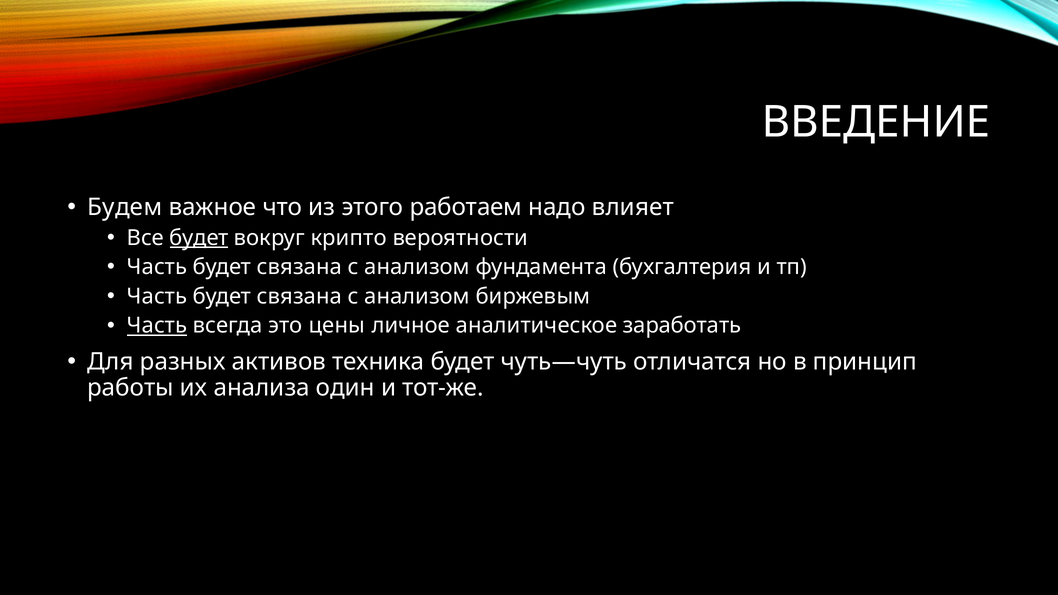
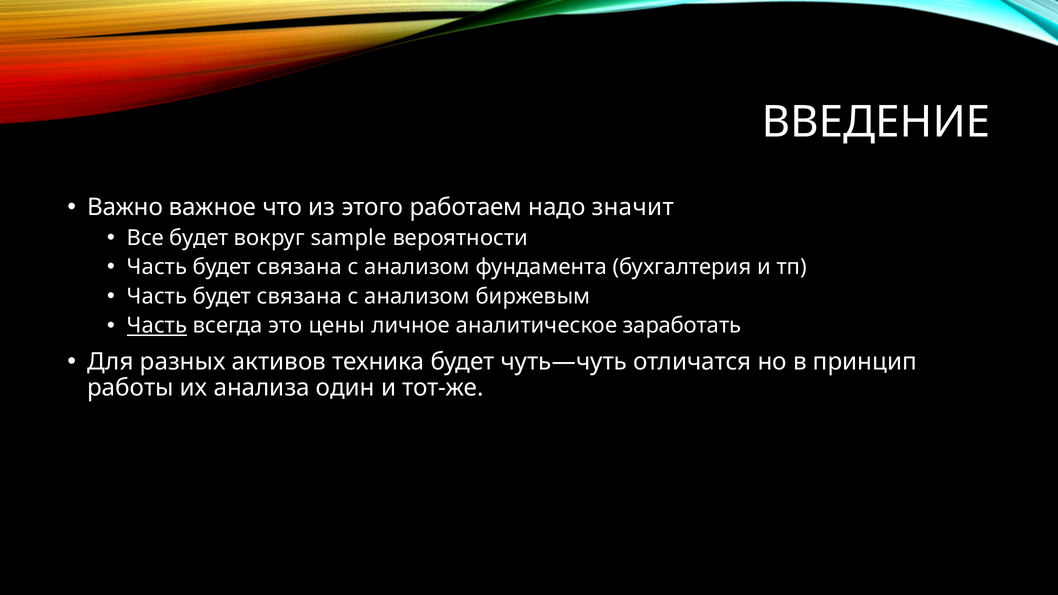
Будем: Будем -> Важно (125, 207)
влияет: влияет -> значит (633, 207)
будет underline: present -> none (199, 238)
крипто: крипто -> sample (349, 238)
